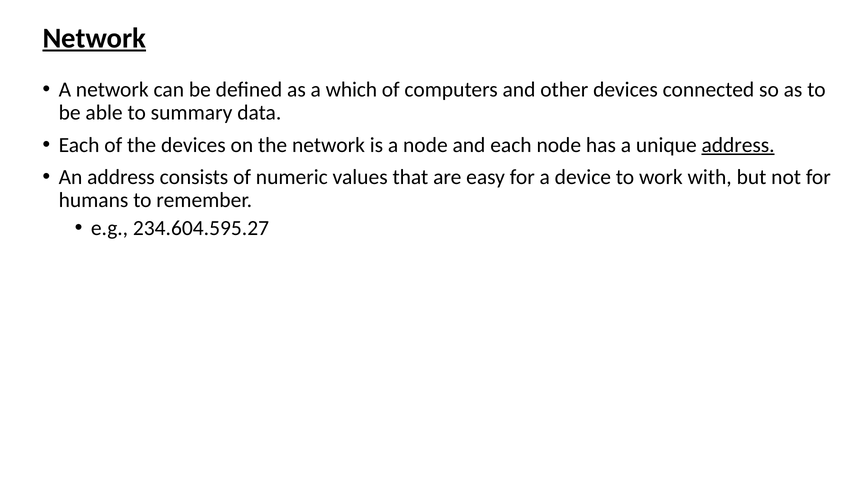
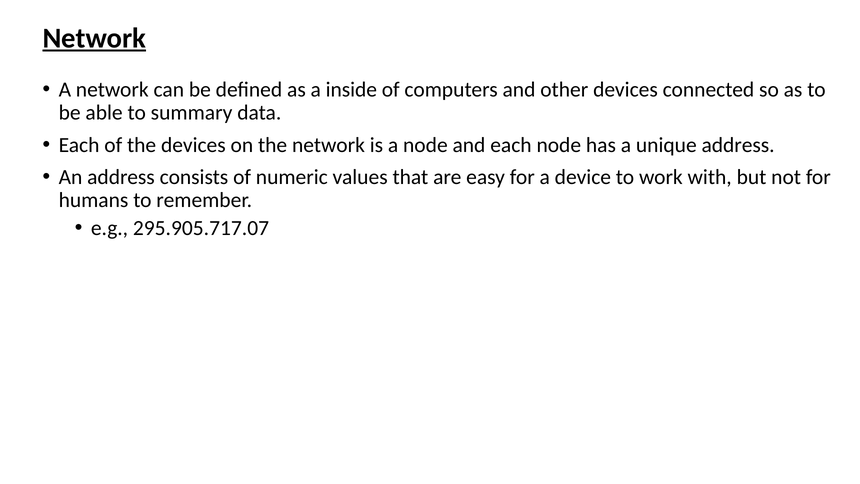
which: which -> inside (351, 89)
address underline: present -> none (738, 145)
234.604.595.27: 234.604.595.27 -> 295.905.717.07 (201, 228)
